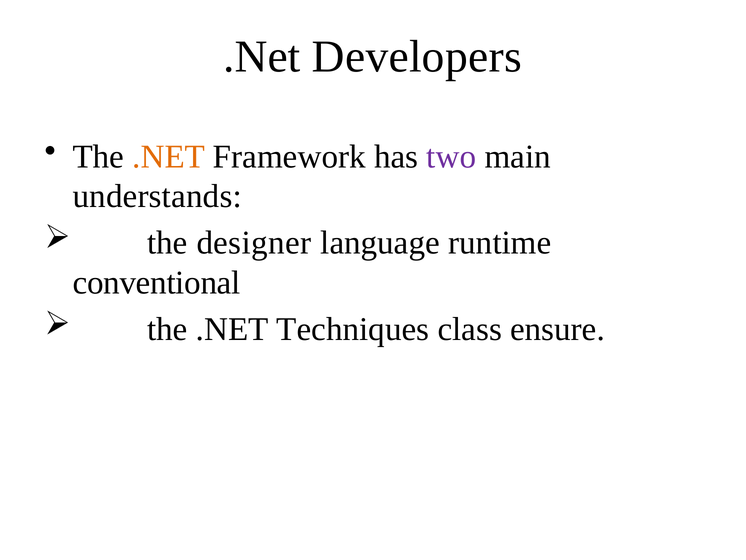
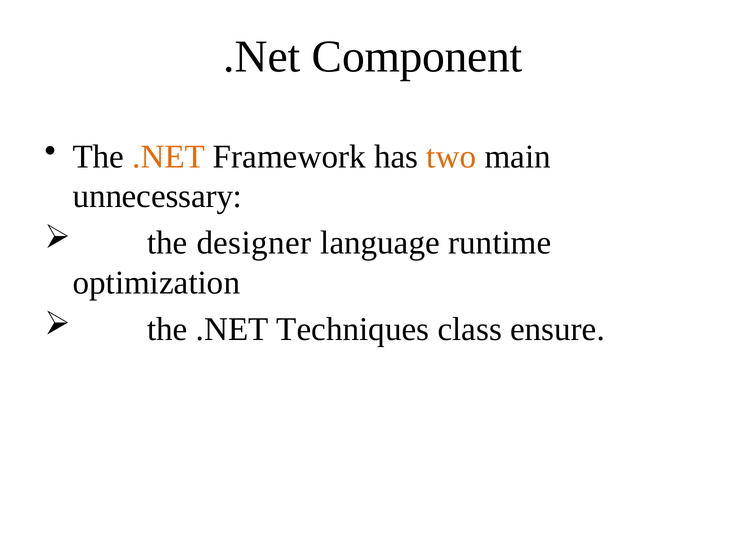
Developers: Developers -> Component (417, 57)
two colour: purple -> orange (451, 156)
understands: understands -> unnecessary (157, 196)
conventional: conventional -> optimization (156, 282)
